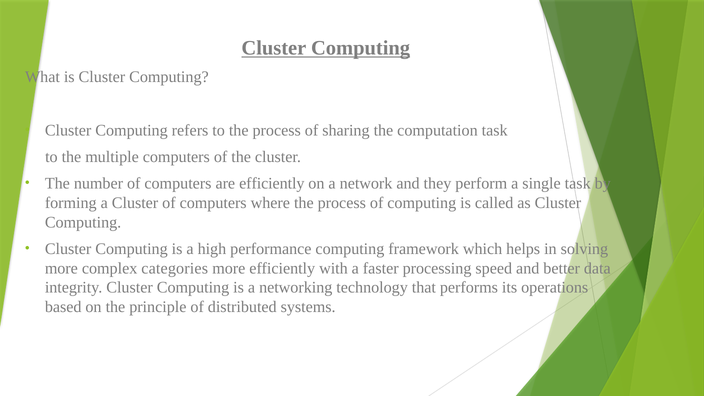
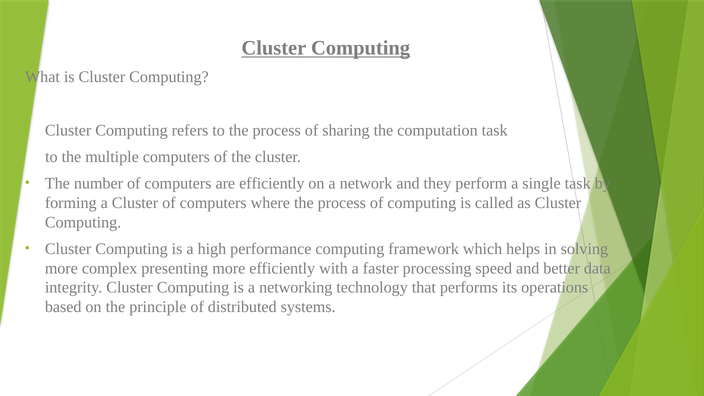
categories: categories -> presenting (175, 268)
